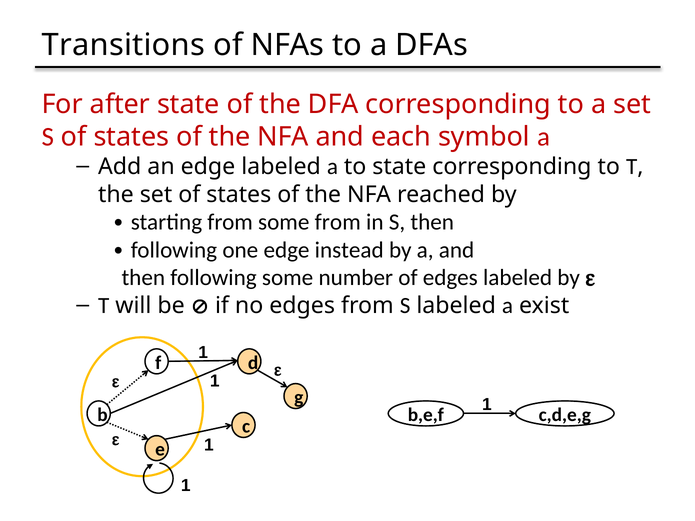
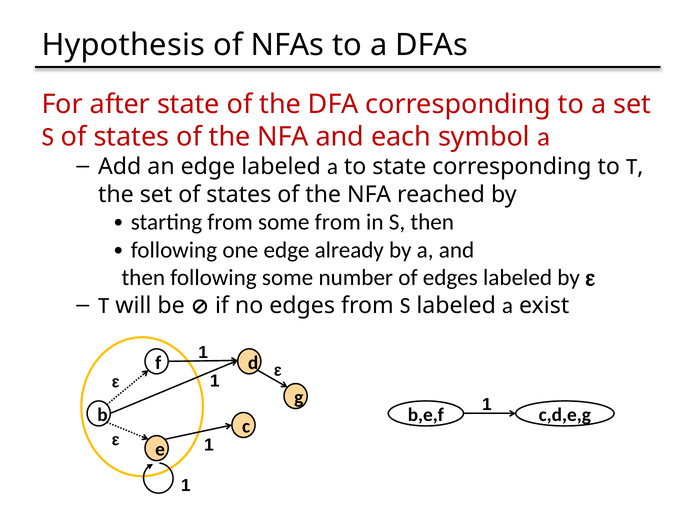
Transitions: Transitions -> Hypothesis (123, 45)
instead: instead -> already (349, 250)
